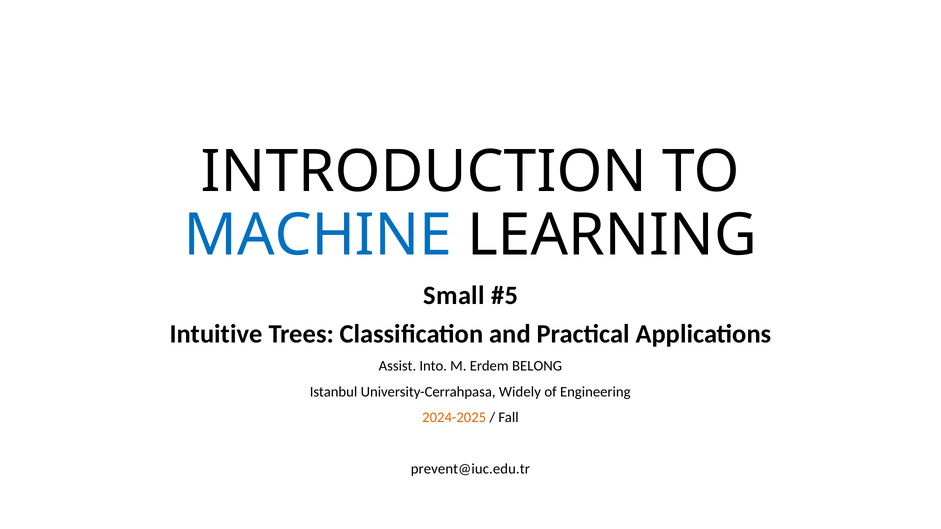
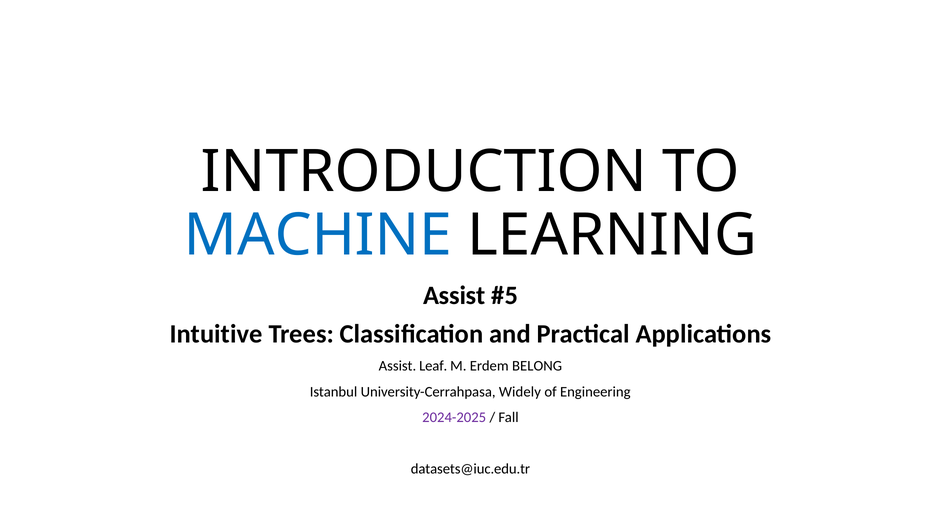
Small: Small -> Assist (454, 296)
Into: Into -> Leaf (433, 366)
2024-2025 colour: orange -> purple (454, 418)
prevent@iuc.edu.tr: prevent@iuc.edu.tr -> datasets@iuc.edu.tr (470, 469)
